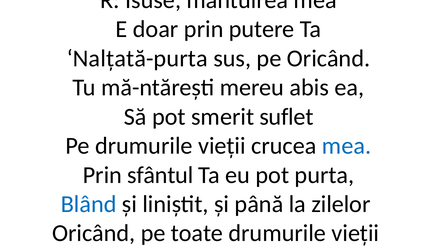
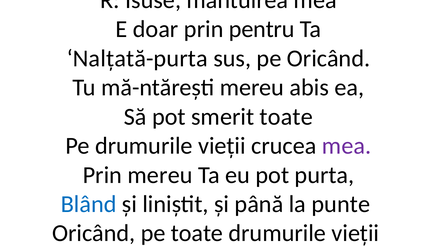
putere: putere -> pentru (262, 29)
smerit suflet: suflet -> toate (286, 117)
mea colour: blue -> purple (347, 146)
Prin sfântul: sfântul -> mereu (160, 175)
zilelor: zilelor -> punte (341, 204)
